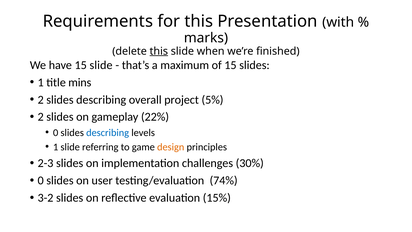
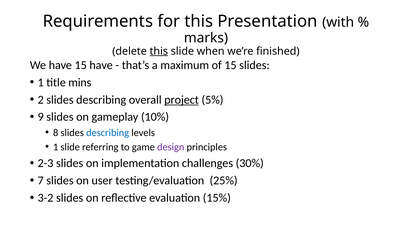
15 slide: slide -> have (101, 65)
project underline: none -> present (182, 100)
2: 2 -> 9 (41, 117)
22%: 22% -> 10% (155, 117)
0: 0 -> 8 (56, 132)
design colour: orange -> purple (171, 147)
0: 0 -> 7 (41, 180)
74%: 74% -> 25% (224, 180)
